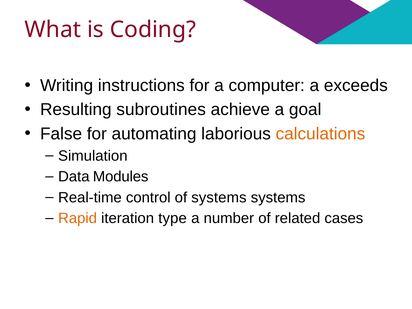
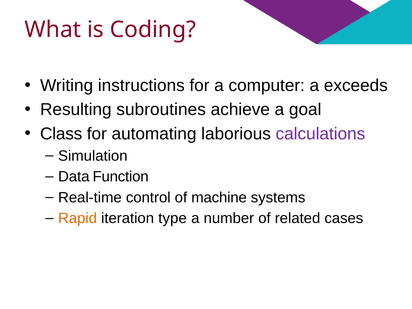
False: False -> Class (61, 134)
calculations colour: orange -> purple (320, 134)
Modules: Modules -> Function (121, 177)
of systems: systems -> machine (219, 197)
